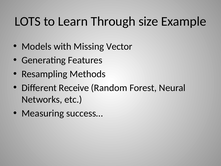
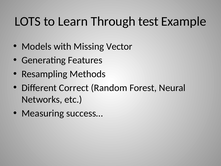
size: size -> test (148, 21)
Receive: Receive -> Correct (74, 88)
